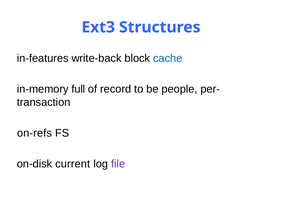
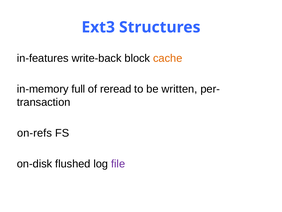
cache colour: blue -> orange (168, 58)
record: record -> reread (116, 89)
people: people -> written (179, 89)
current: current -> flushed (73, 163)
